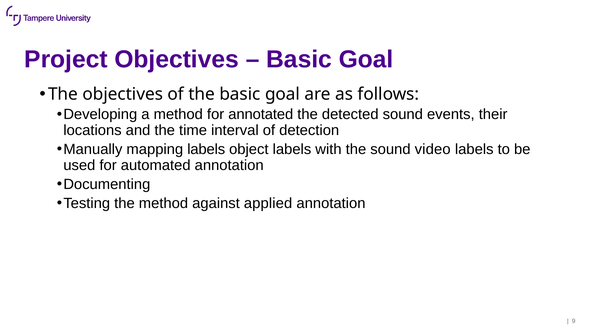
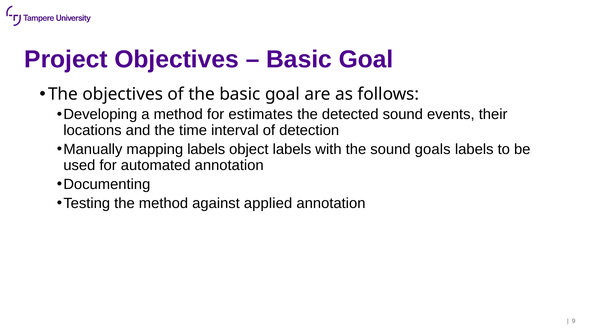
annotated: annotated -> estimates (261, 115)
video: video -> goals (433, 150)
